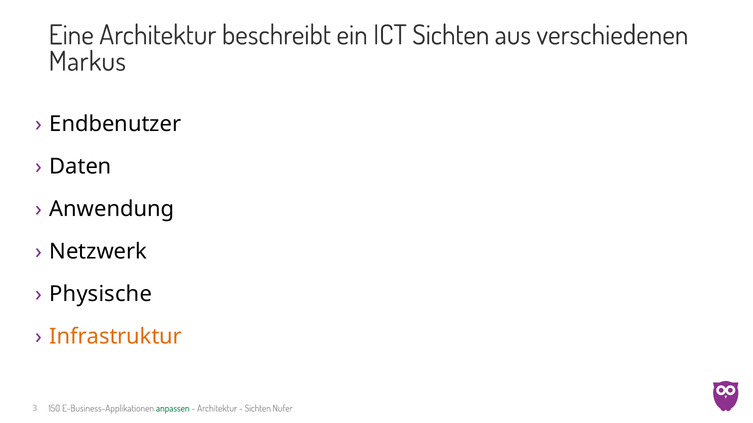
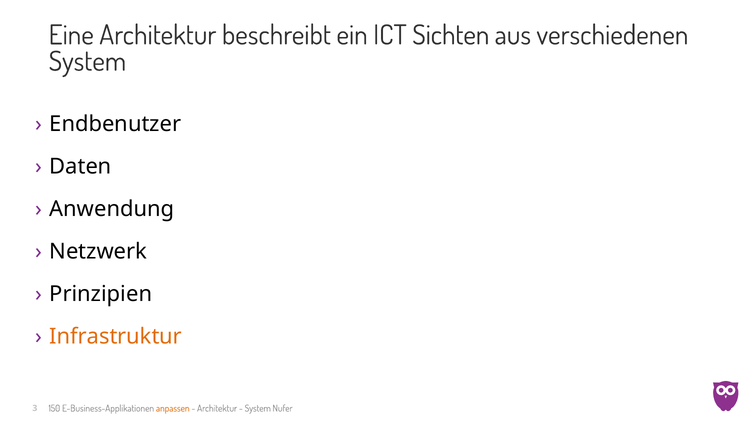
Markus: Markus -> System (87, 62)
Physische: Physische -> Prinzipien (101, 294)
anpassen colour: green -> orange (173, 409)
Sichten: Sichten -> System (258, 409)
